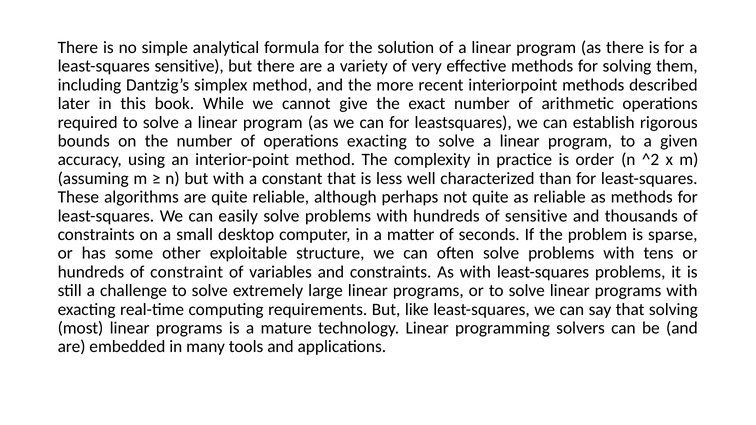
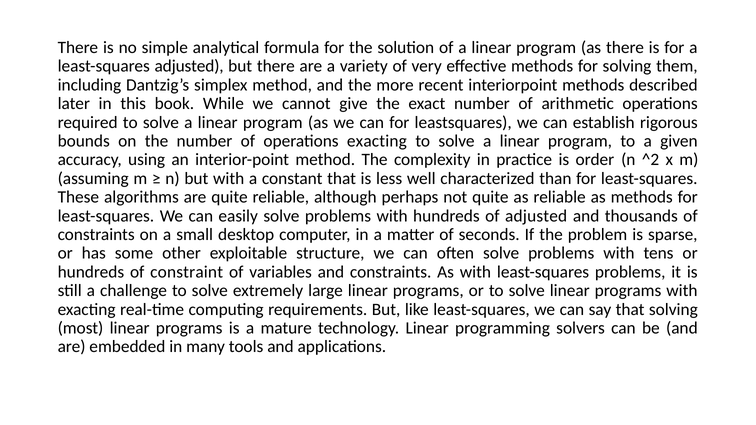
least-squares sensitive: sensitive -> adjusted (189, 66)
of sensitive: sensitive -> adjusted (536, 216)
